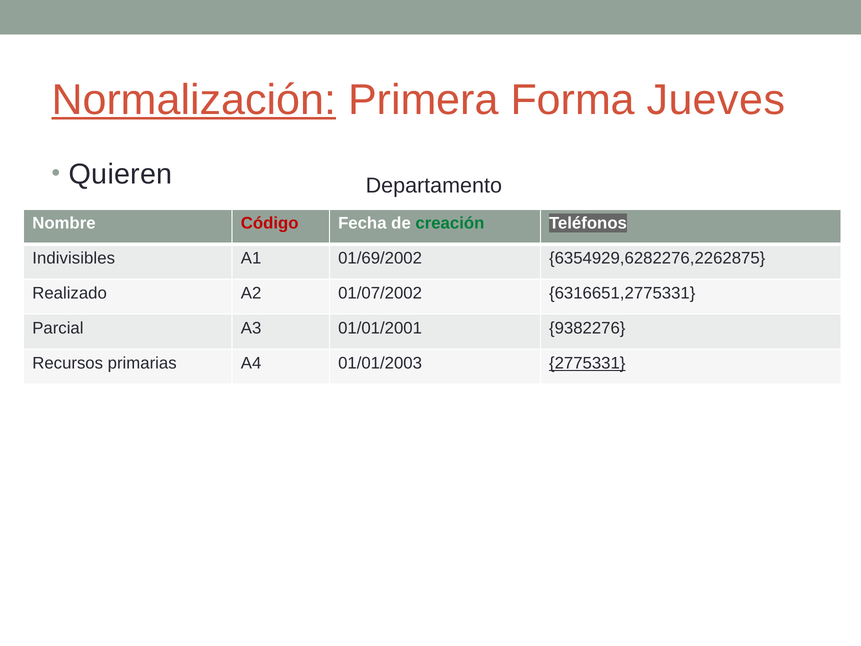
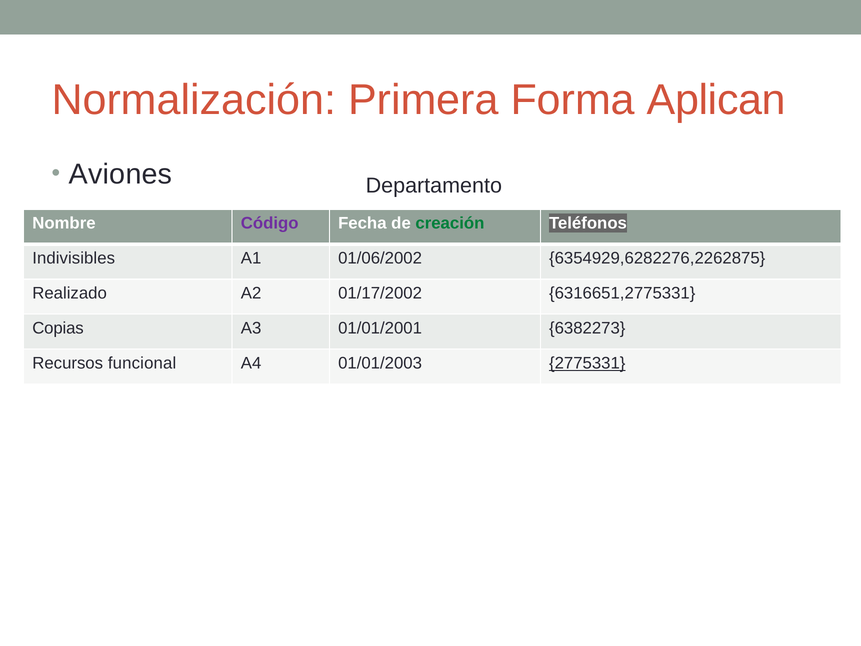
Normalización underline: present -> none (194, 100)
Jueves: Jueves -> Aplican (716, 100)
Quieren: Quieren -> Aviones (121, 174)
Código colour: red -> purple (270, 223)
01/69/2002: 01/69/2002 -> 01/06/2002 (380, 258)
01/07/2002: 01/07/2002 -> 01/17/2002 (380, 293)
Parcial: Parcial -> Copias (58, 328)
9382276: 9382276 -> 6382273 (587, 328)
primarias: primarias -> funcional (142, 363)
